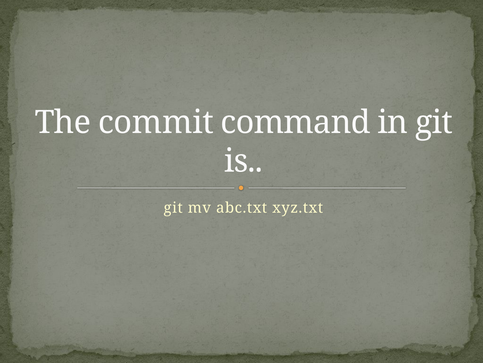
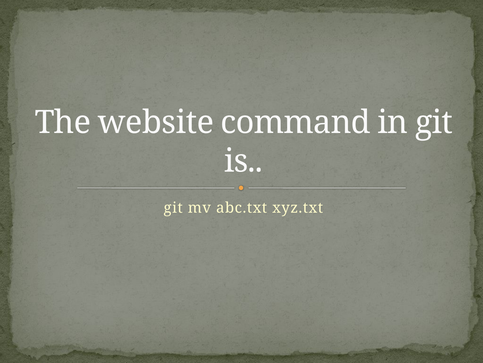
commit: commit -> website (156, 122)
